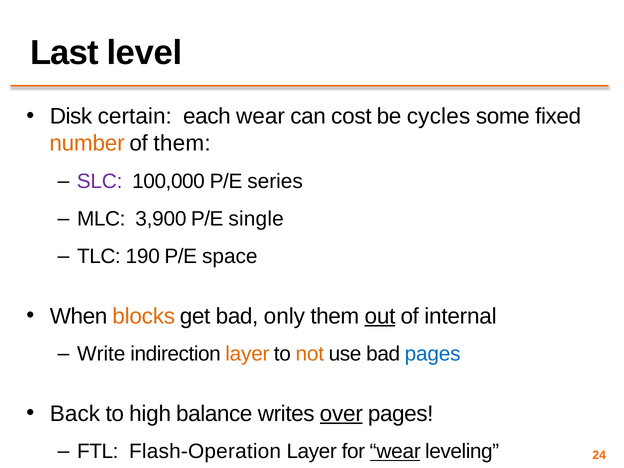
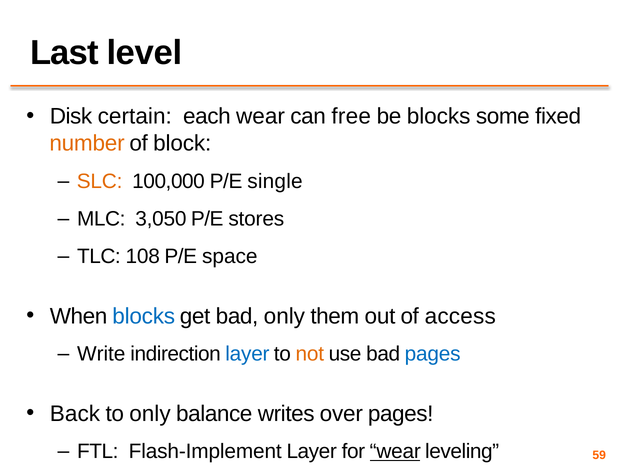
cost: cost -> free (351, 116)
be cycles: cycles -> blocks (439, 116)
of them: them -> block (182, 143)
SLC colour: purple -> orange (100, 181)
series: series -> single (275, 181)
3,900: 3,900 -> 3,050 (161, 219)
single: single -> stores (256, 219)
190: 190 -> 108 (143, 256)
blocks colour: orange -> blue (144, 316)
out underline: present -> none (380, 316)
internal: internal -> access (460, 316)
layer colour: orange -> blue (247, 354)
to high: high -> only (150, 414)
over underline: present -> none (341, 414)
Flash-Operation: Flash-Operation -> Flash-Implement (205, 452)
24: 24 -> 59 (599, 455)
